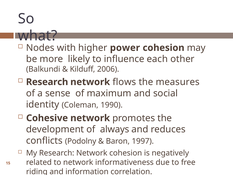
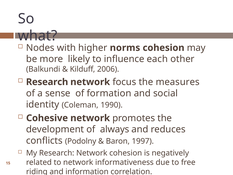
power: power -> norms (125, 48)
flows: flows -> focus (124, 82)
maximum: maximum -> formation (109, 93)
